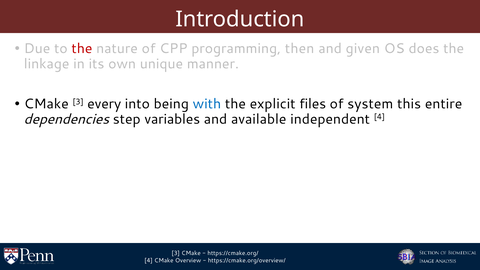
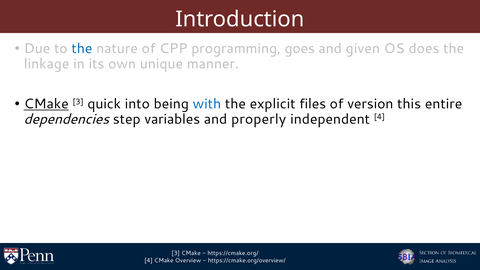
the colour: red -> blue (82, 49)
then: then -> goes (300, 49)
CMake underline: none -> present (46, 104)
every: every -> quick (104, 104)
system: system -> version (370, 104)
available: available -> properly (259, 119)
